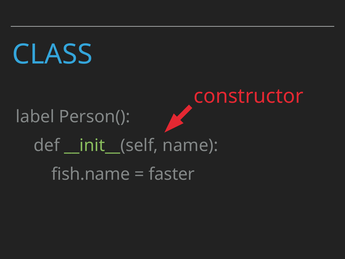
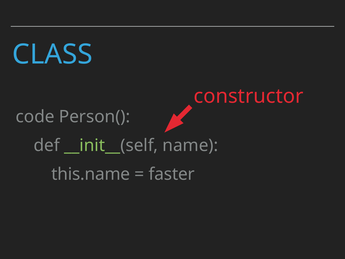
label: label -> code (35, 117)
fish.name: fish.name -> this.name (91, 174)
